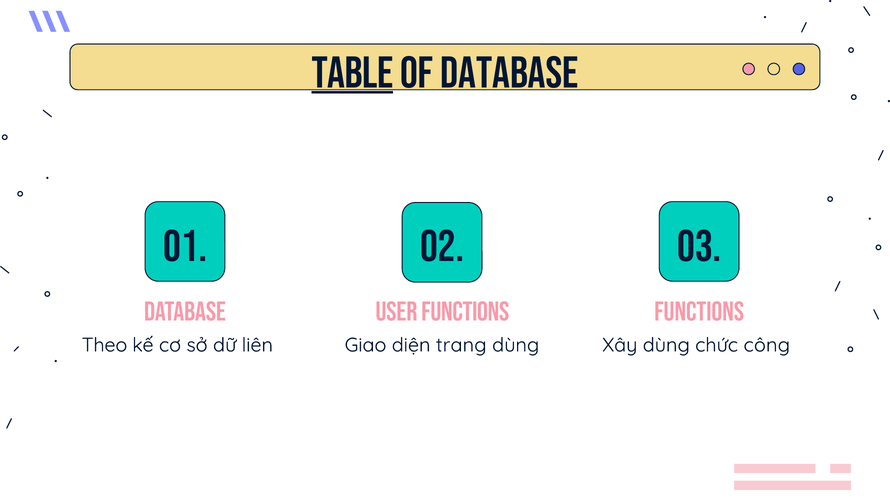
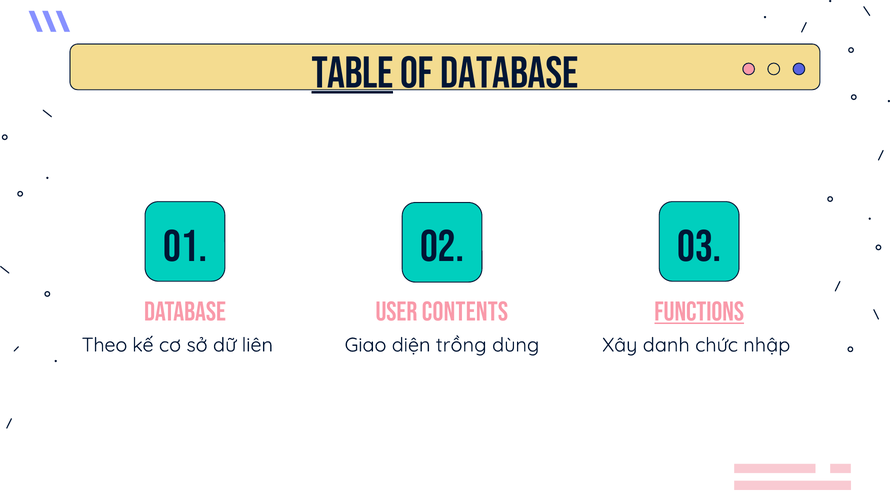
USER FUNCTIONS: FUNCTIONS -> CONTENTS (465, 312)
FUNCTIONS underline: none -> present (699, 312)
trang: trang -> trồng (461, 345)
Xây dùng: dùng -> danh (666, 345)
công: công -> nhập (767, 345)
